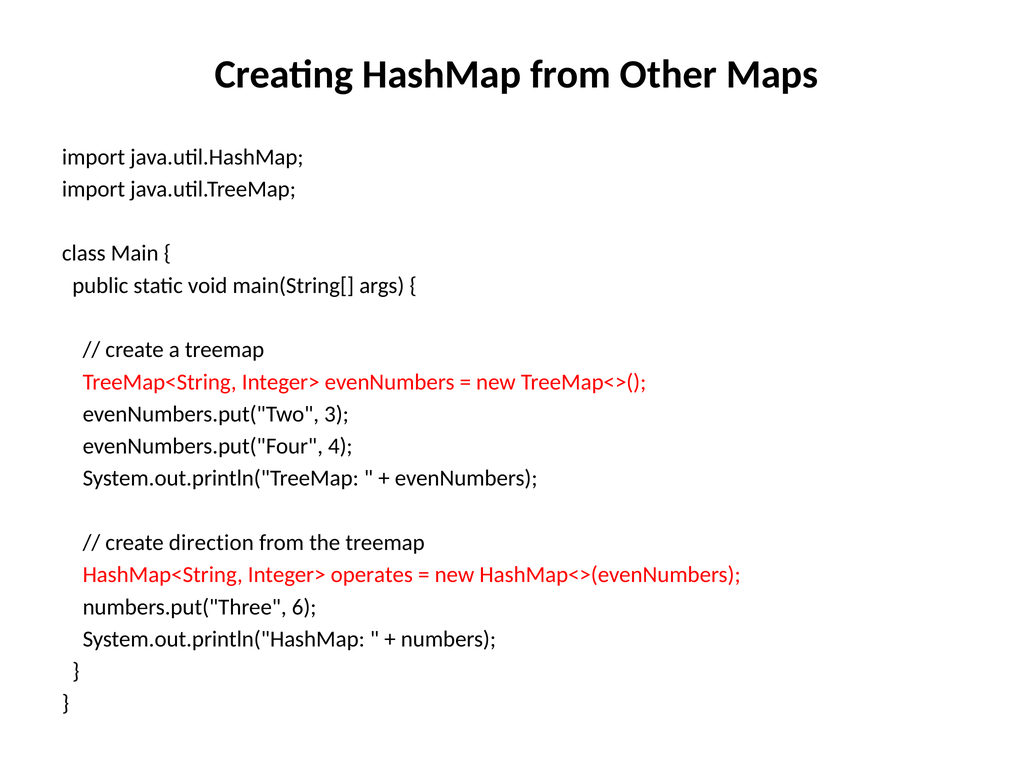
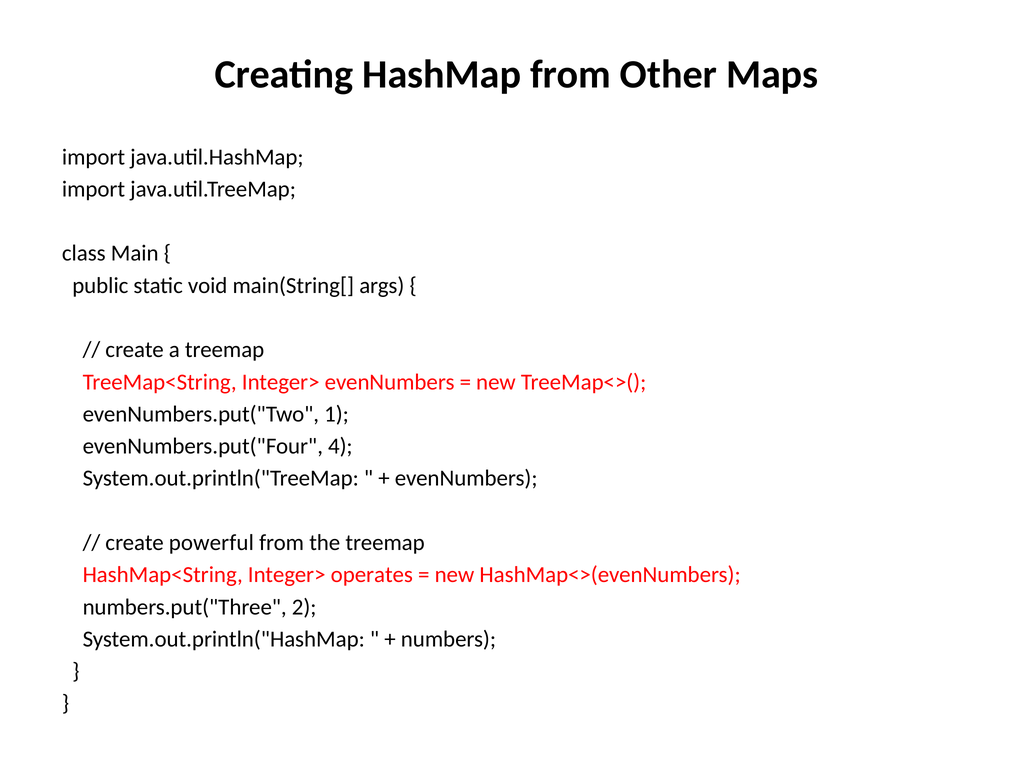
3: 3 -> 1 (337, 414)
direction: direction -> powerful (211, 542)
6: 6 -> 2 (304, 607)
